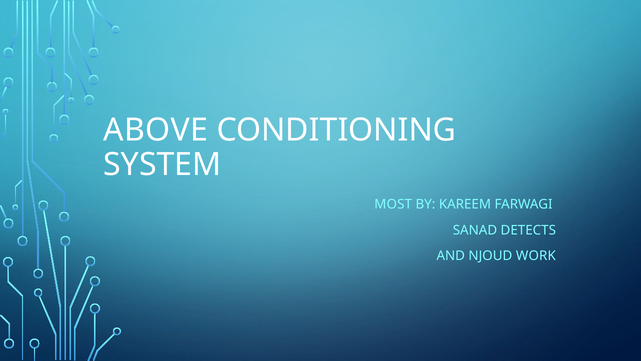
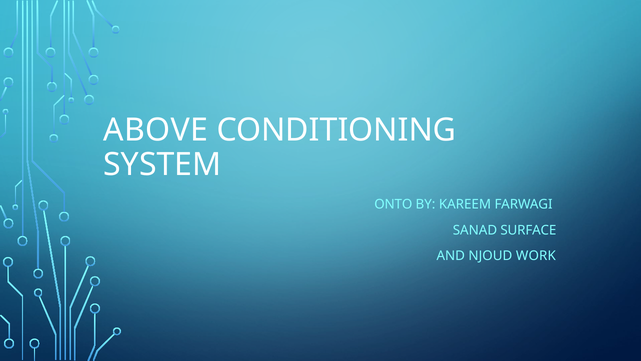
MOST: MOST -> ONTO (393, 204)
DETECTS: DETECTS -> SURFACE (528, 230)
